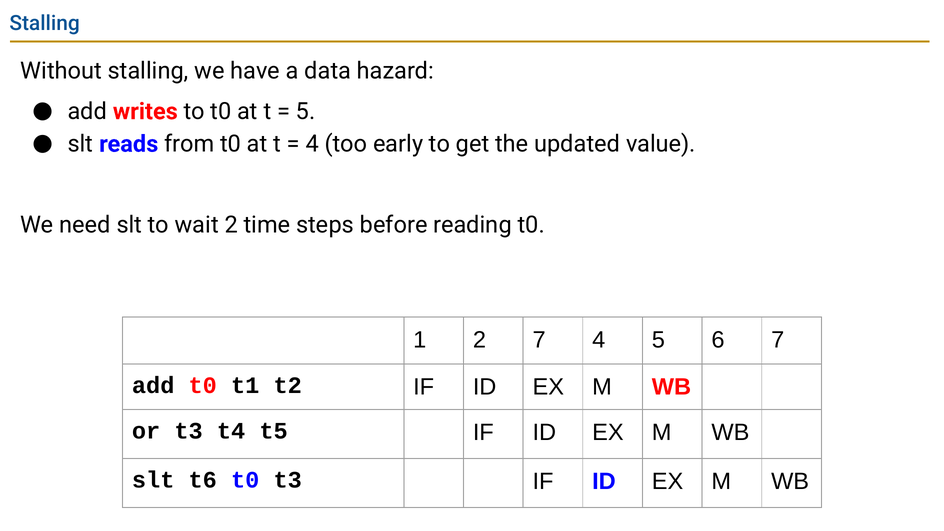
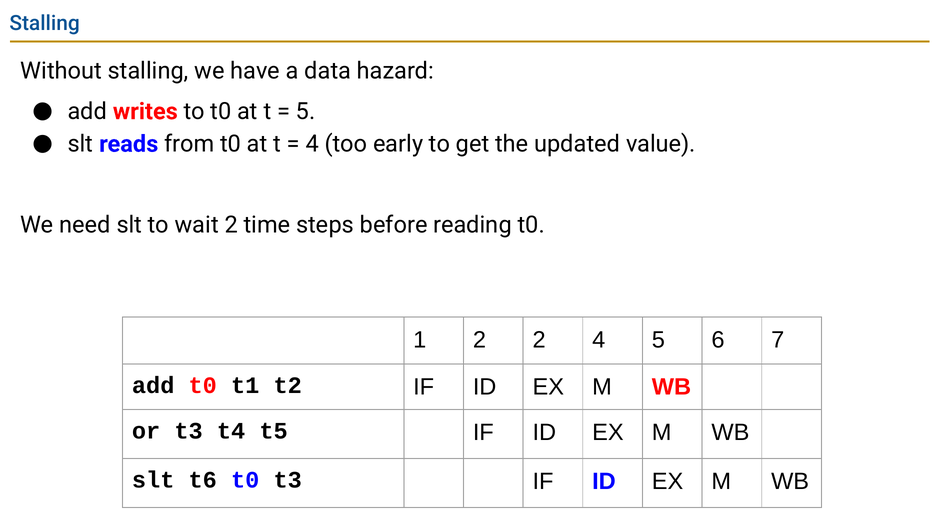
2 7: 7 -> 2 (539, 340)
